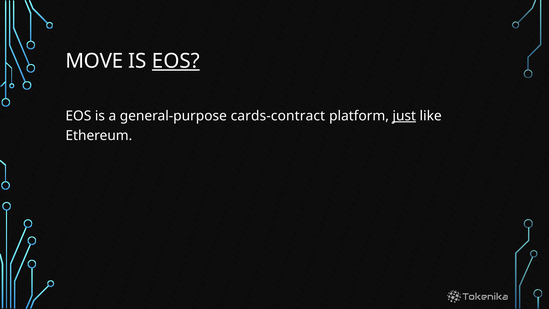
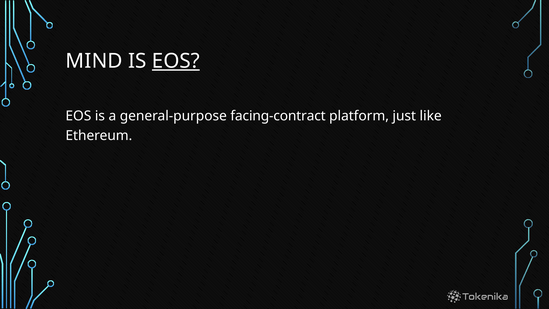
MOVE: MOVE -> MIND (94, 61)
cards-contract: cards-contract -> facing-contract (278, 116)
just underline: present -> none (404, 116)
